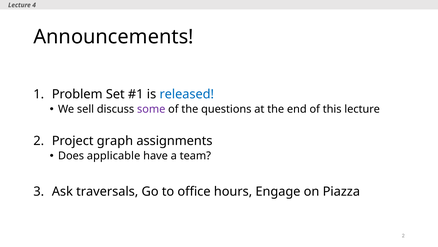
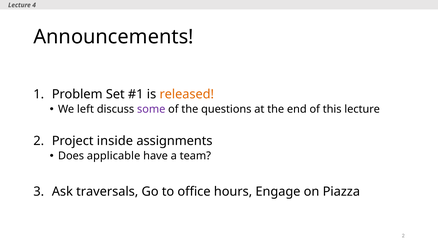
released colour: blue -> orange (187, 94)
sell: sell -> left (85, 109)
graph: graph -> inside (115, 140)
